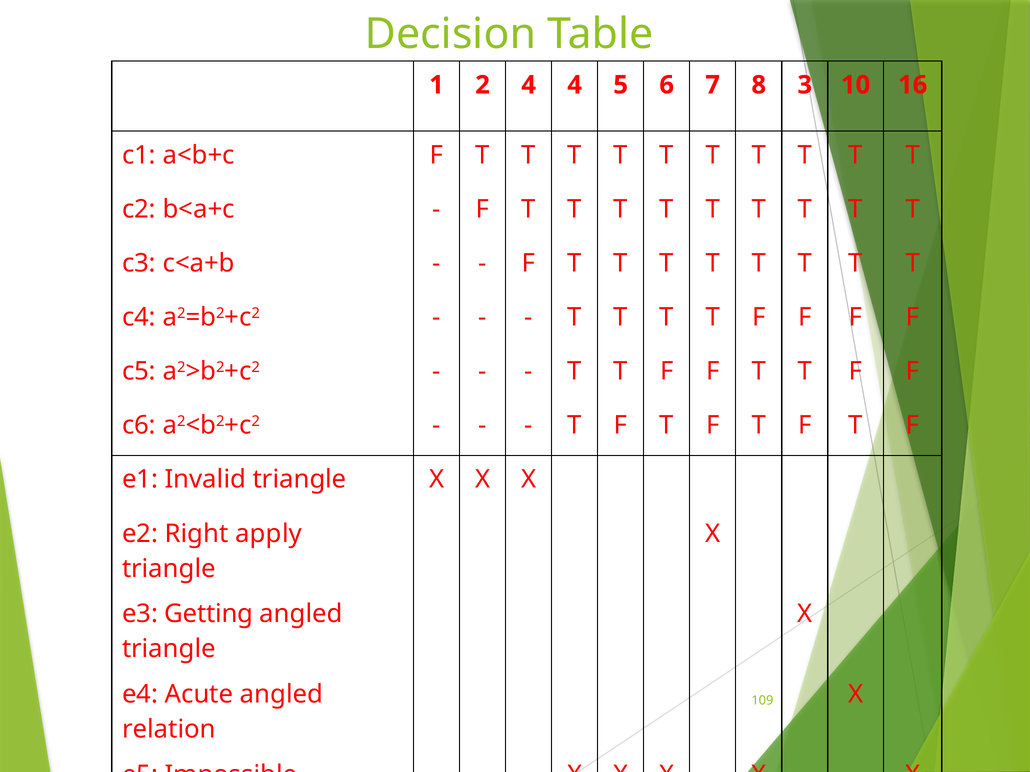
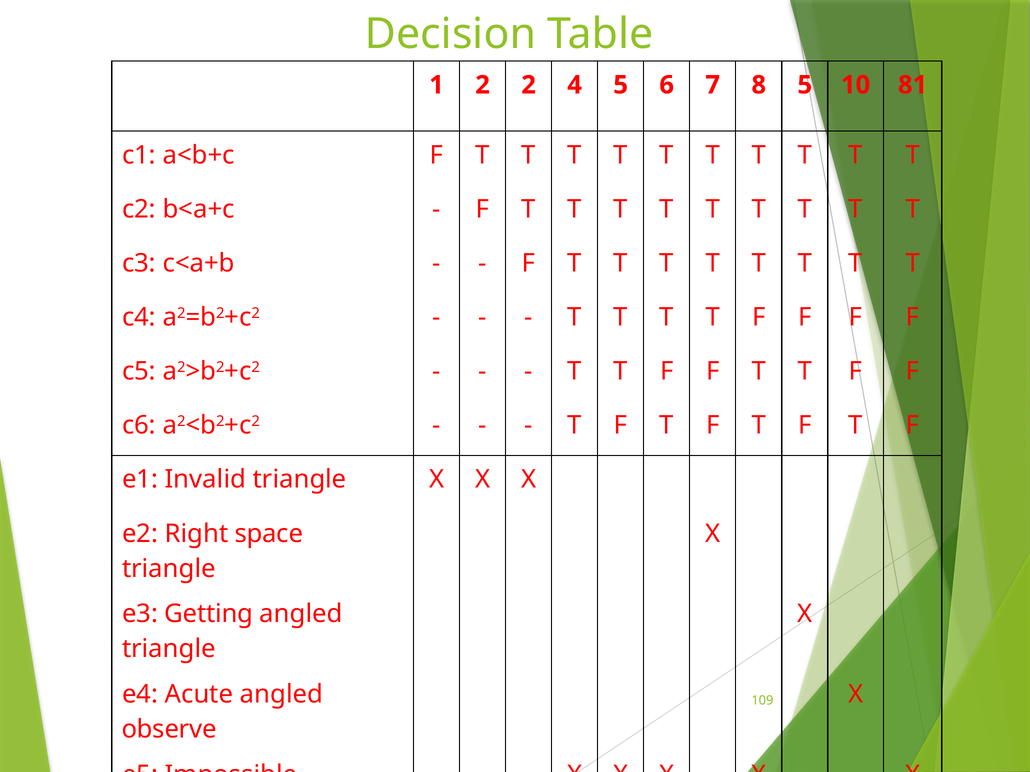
2 4: 4 -> 2 (529, 85)
8 3: 3 -> 5 (805, 85)
16: 16 -> 81 (913, 85)
apply: apply -> space (269, 534)
relation: relation -> observe (169, 730)
